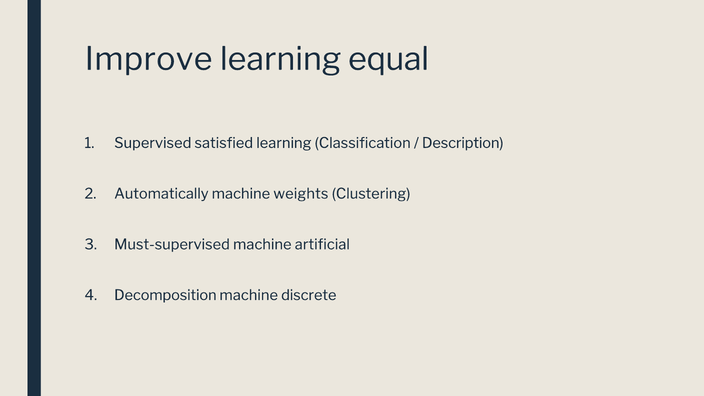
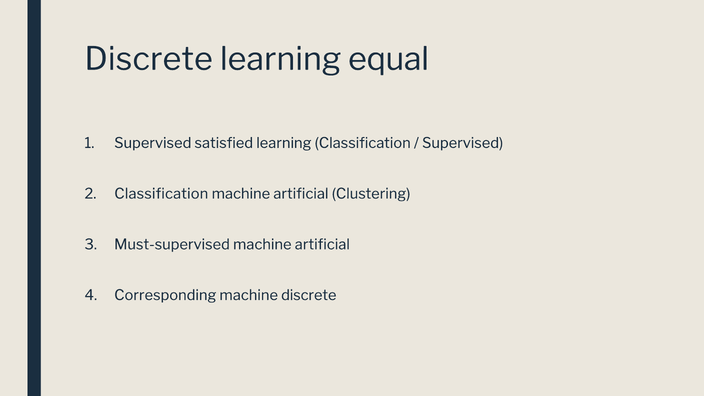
Improve: Improve -> Discrete (149, 59)
Description: Description -> Supervised (463, 143)
Automatically: Automatically -> Classification (161, 194)
weights: weights -> artificial (301, 194)
Decomposition: Decomposition -> Corresponding (165, 295)
